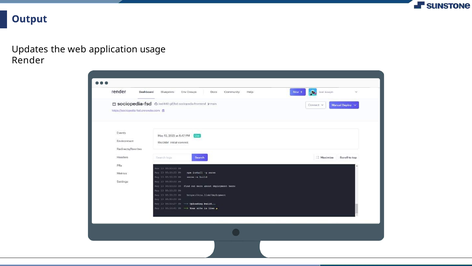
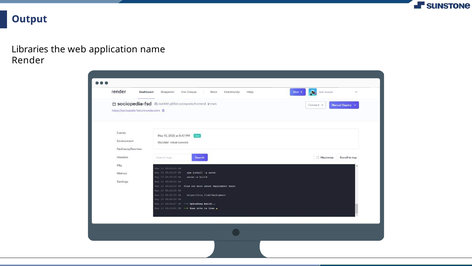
Updates: Updates -> Libraries (30, 49)
usage: usage -> name (153, 49)
